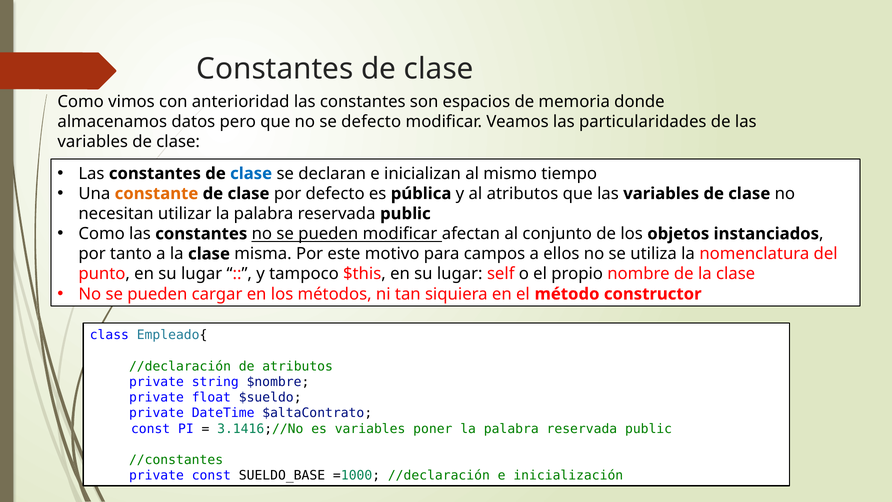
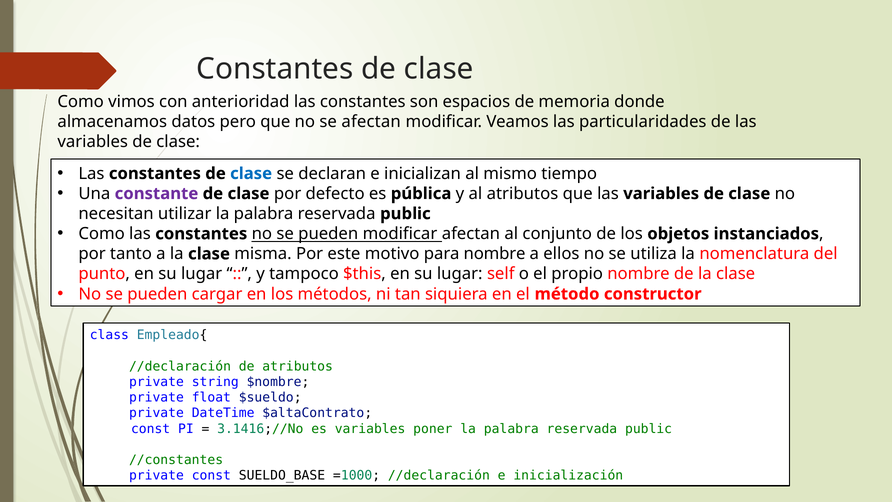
se defecto: defecto -> afectan (371, 122)
constante colour: orange -> purple (156, 193)
para campos: campos -> nombre (495, 254)
